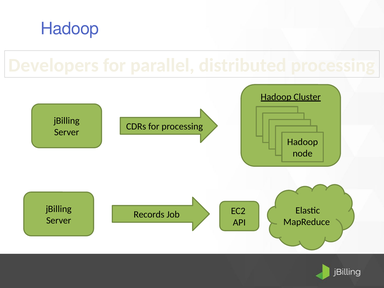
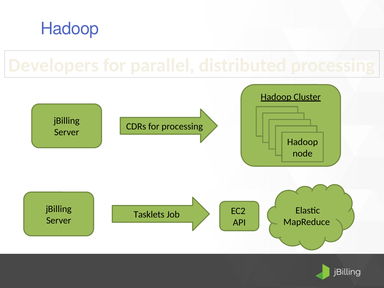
Records: Records -> Tasklets (149, 215)
